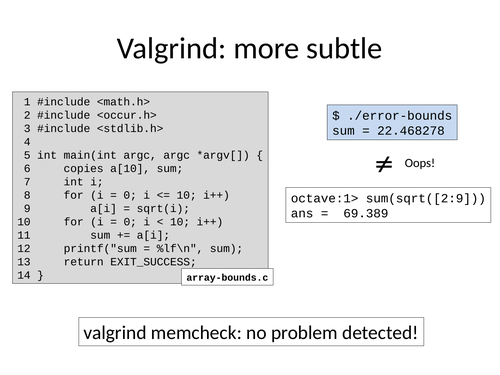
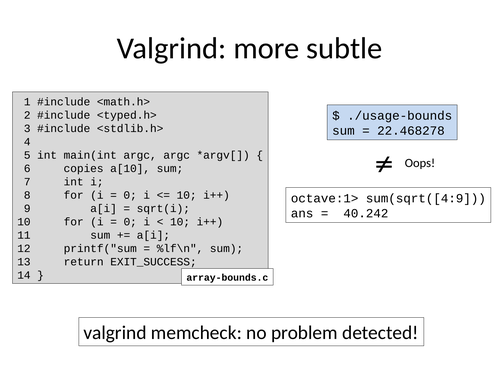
<occur.h>: <occur.h> -> <typed.h> (127, 115)
./error-bounds: ./error-bounds -> ./usage-bounds (400, 116)
sum(sqrt([2:9: sum(sqrt([2:9 -> sum(sqrt([4:9 (426, 198)
69.389: 69.389 -> 40.242 (366, 213)
